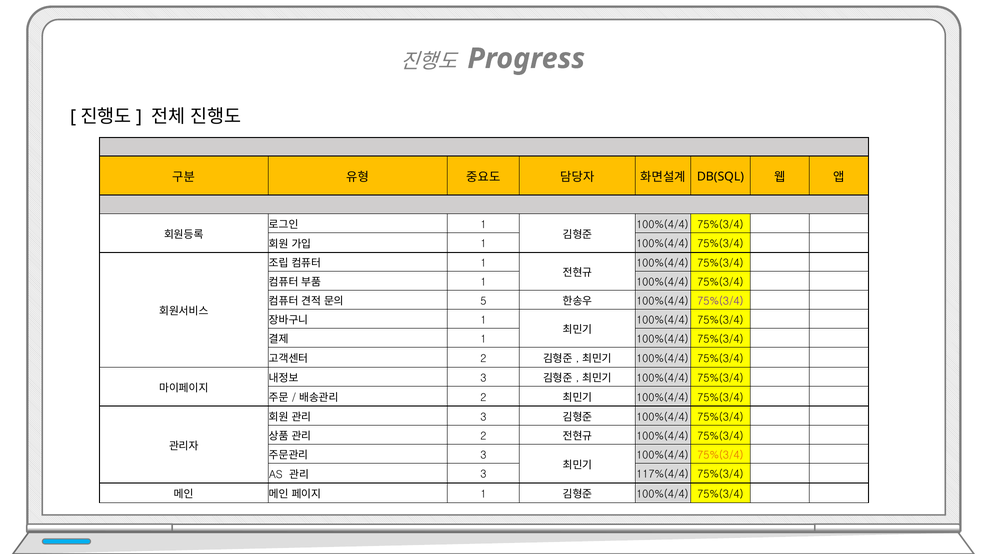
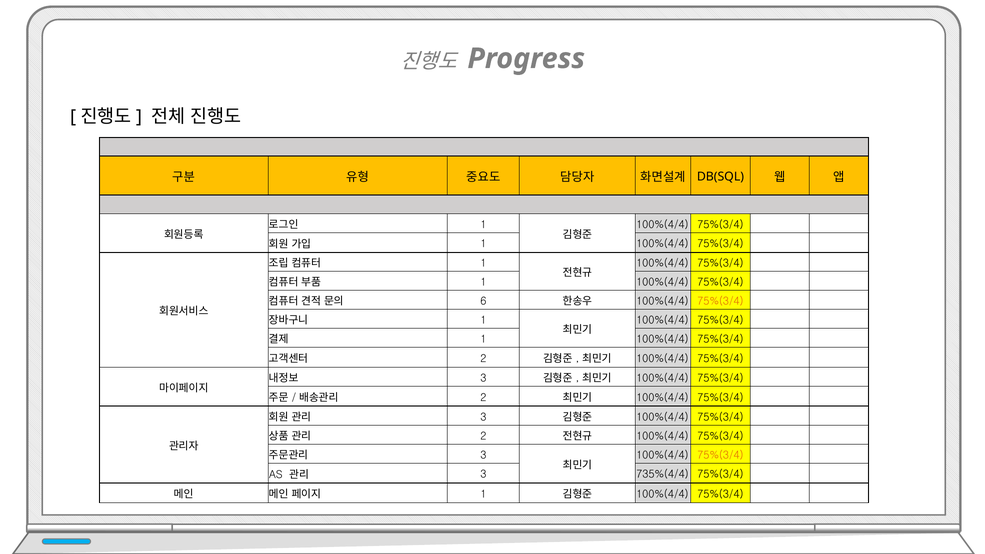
5: 5 -> 6 (483, 301)
75%(3/4 colour: purple -> orange (720, 301)
117%(4/4: 117%(4/4 -> 735%(4/4 (662, 474)
